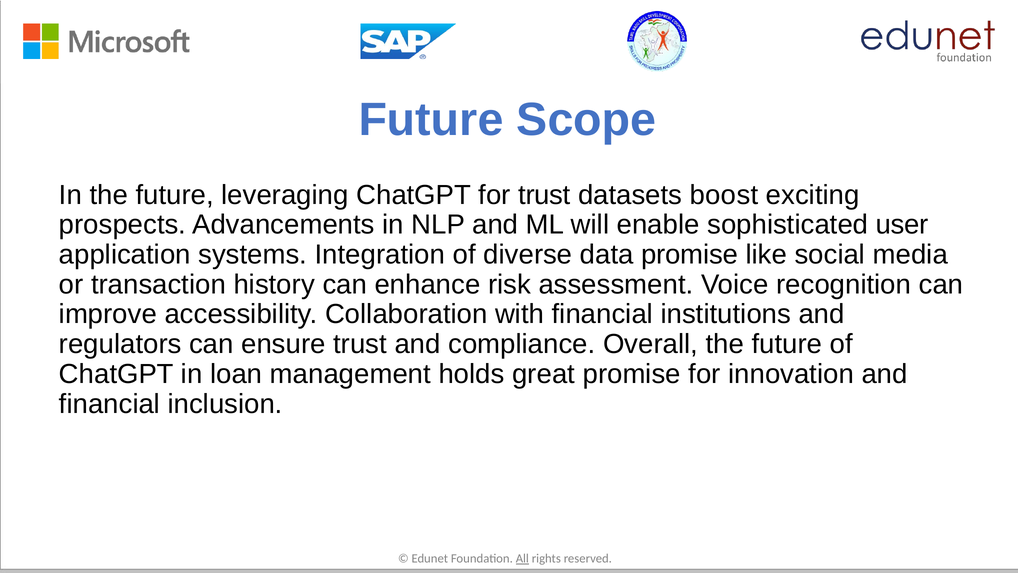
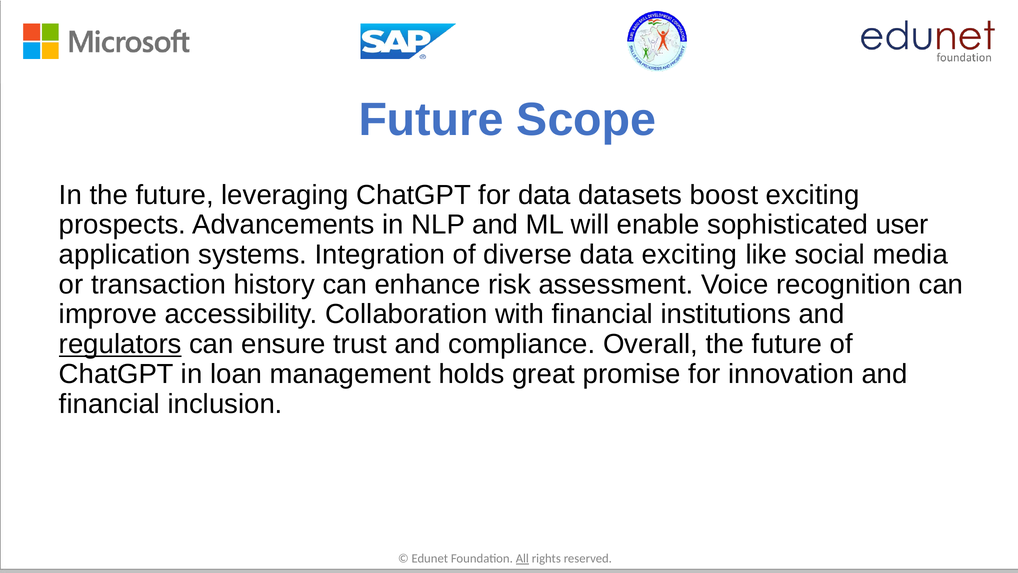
for trust: trust -> data (544, 195)
data promise: promise -> exciting (689, 254)
regulators underline: none -> present (120, 344)
